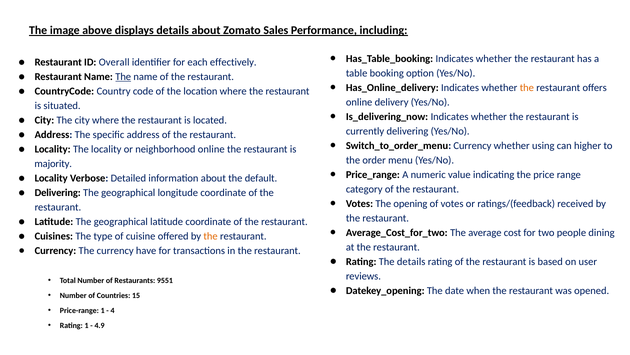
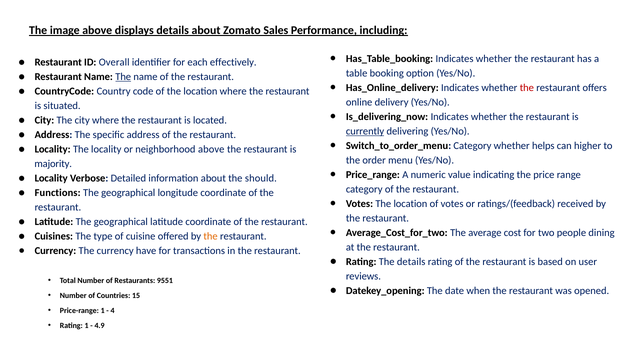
the colour: orange -> red (527, 87)
currently underline: none -> present (365, 131)
Switch_to_order_menu Currency: Currency -> Category (472, 145)
using: using -> helps (543, 145)
neighborhood online: online -> above (211, 149)
default: default -> should (261, 178)
Delivering: Delivering -> Functions (58, 192)
Votes The opening: opening -> location (410, 203)
